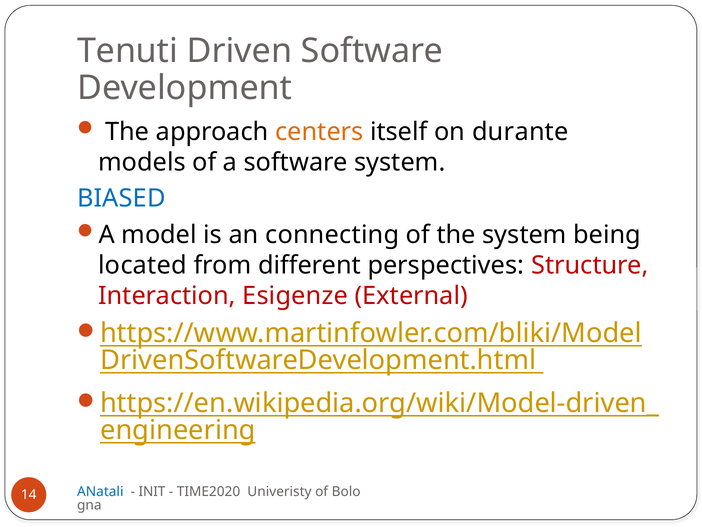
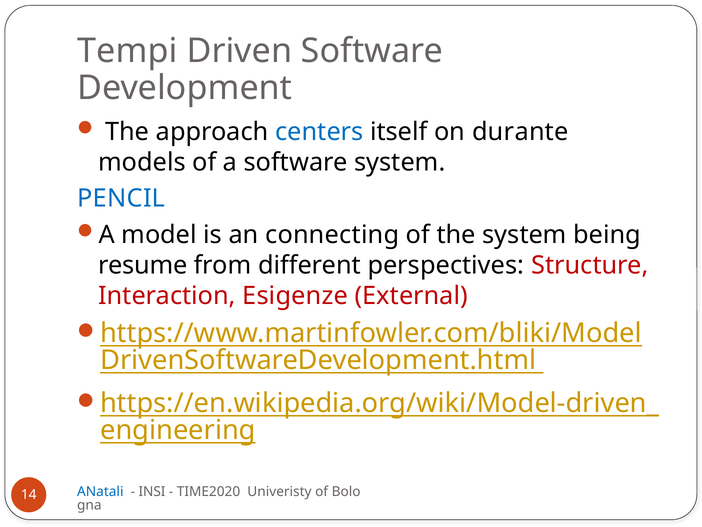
Tenuti: Tenuti -> Tempi (127, 51)
centers colour: orange -> blue (319, 132)
BIASED: BIASED -> PENCIL (121, 198)
located: located -> resume (143, 265)
INIT: INIT -> INSI (152, 491)
